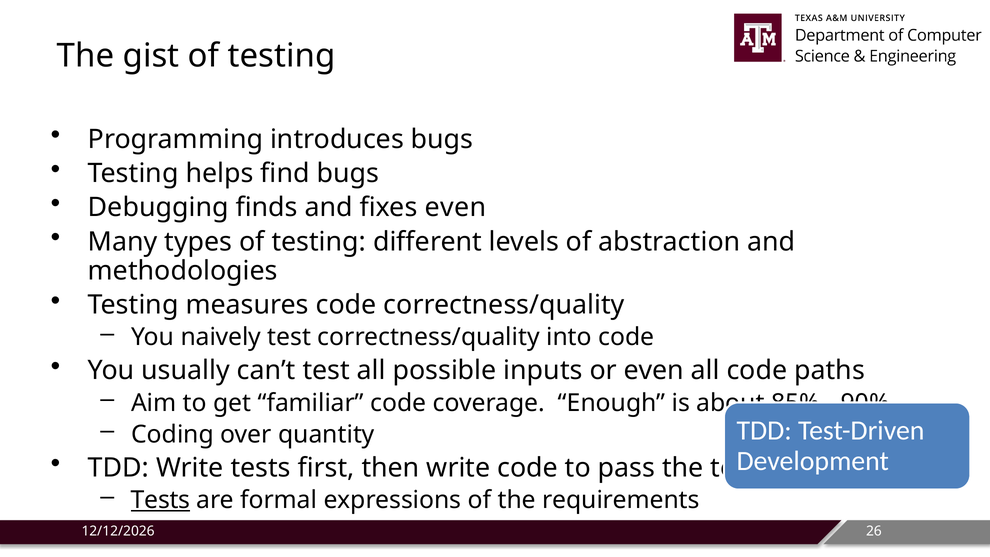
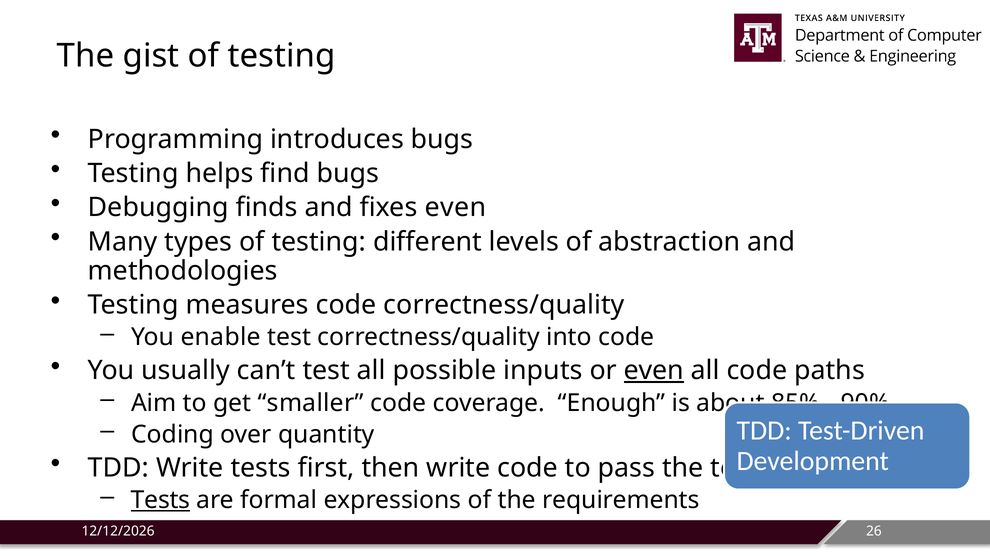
naively: naively -> enable (221, 337)
even underline: none -> present (654, 370)
familiar: familiar -> smaller (311, 403)
